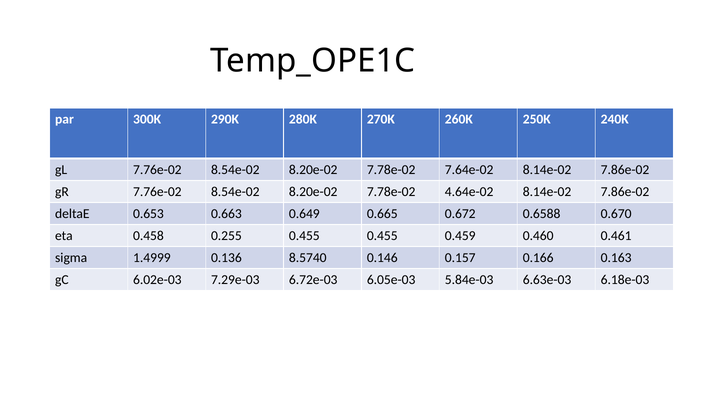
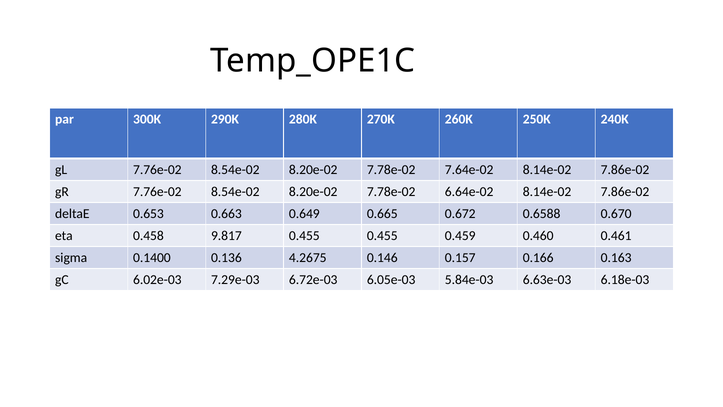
4.64e-02: 4.64e-02 -> 6.64e-02 (469, 191)
0.255: 0.255 -> 9.817 (226, 235)
1.4999: 1.4999 -> 0.1400 (152, 257)
8.5740: 8.5740 -> 4.2675 (308, 257)
